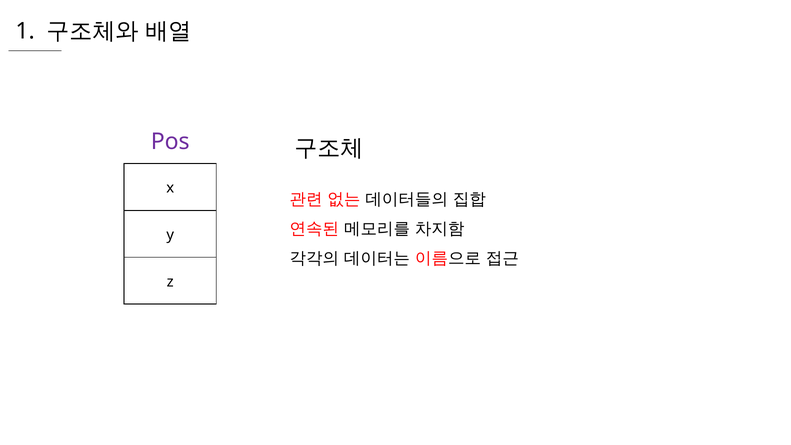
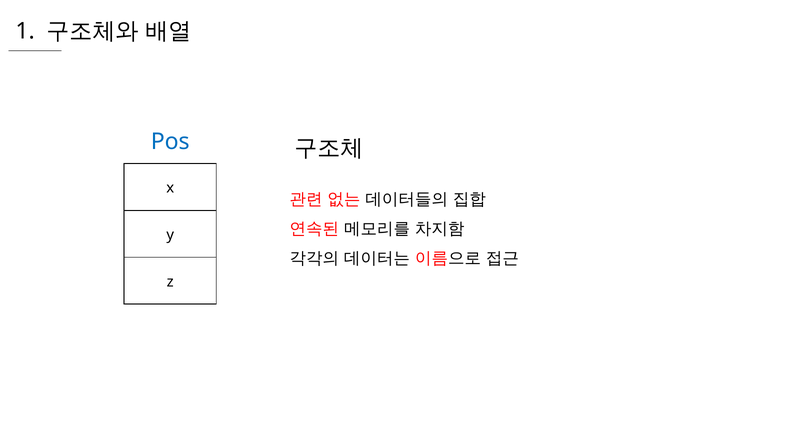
Pos colour: purple -> blue (170, 142)
